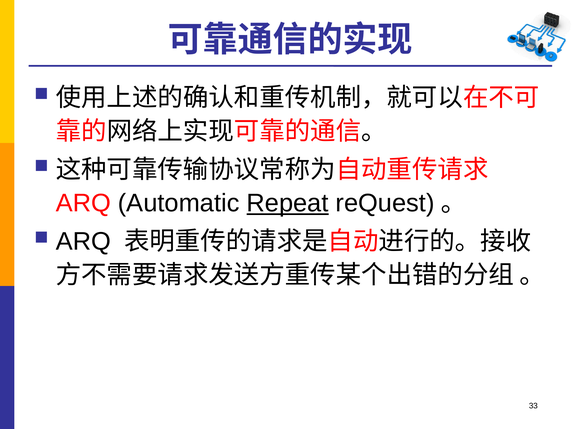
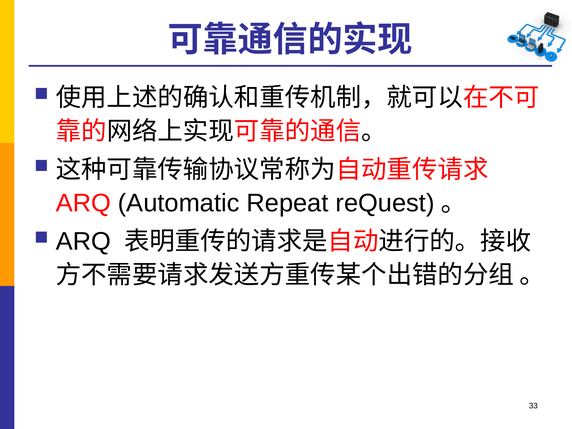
Repeat underline: present -> none (288, 203)
